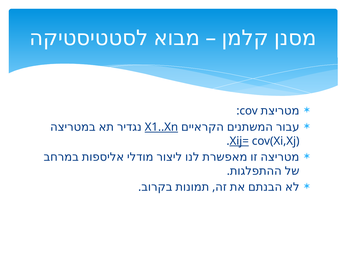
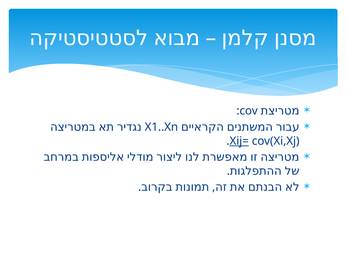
X1..Xn underline: present -> none (161, 127)
